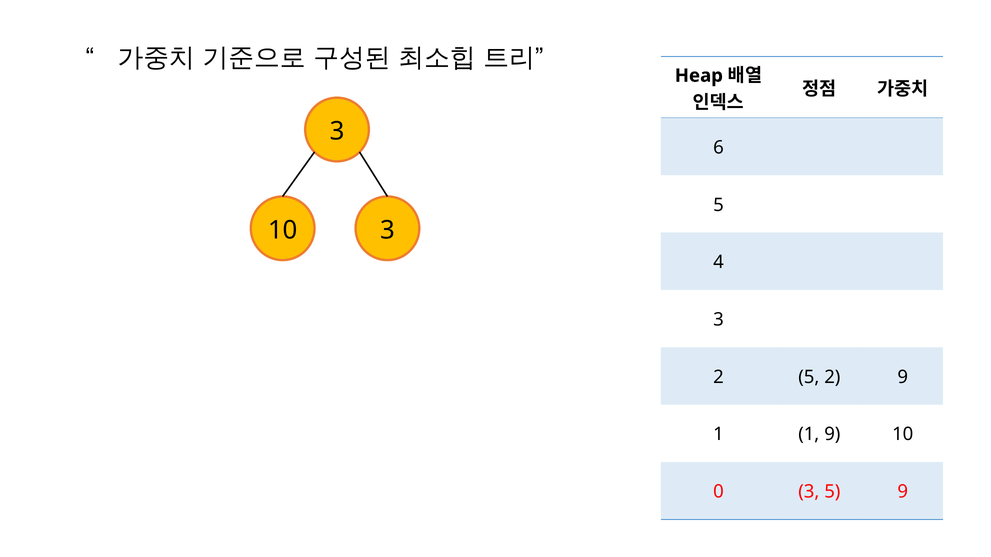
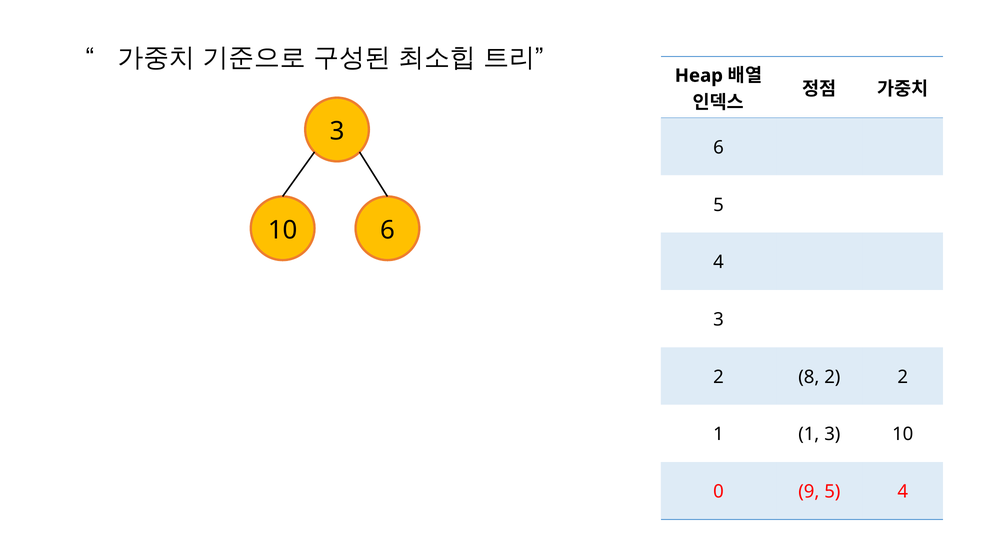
10 3: 3 -> 6 (387, 230)
2 5: 5 -> 8 (809, 377)
2 9: 9 -> 2 (903, 377)
1 9: 9 -> 3 (832, 435)
0 3: 3 -> 9 (809, 492)
9: 9 -> 4 (903, 492)
